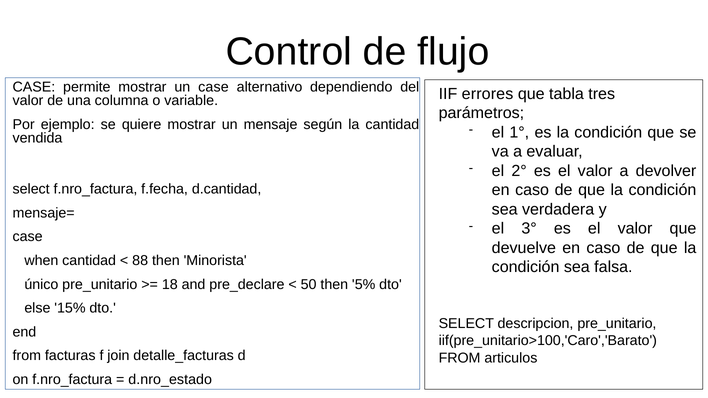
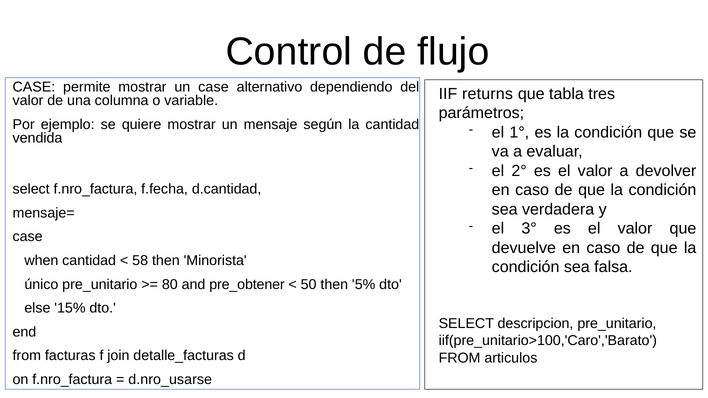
errores: errores -> returns (488, 94)
88: 88 -> 58 (140, 261)
18: 18 -> 80 (170, 285)
pre_declare: pre_declare -> pre_obtener (247, 285)
d.nro_estado: d.nro_estado -> d.nro_usarse (170, 380)
